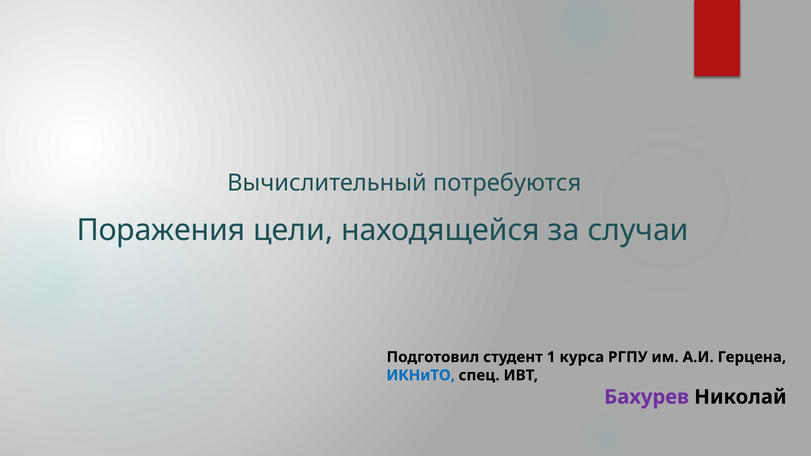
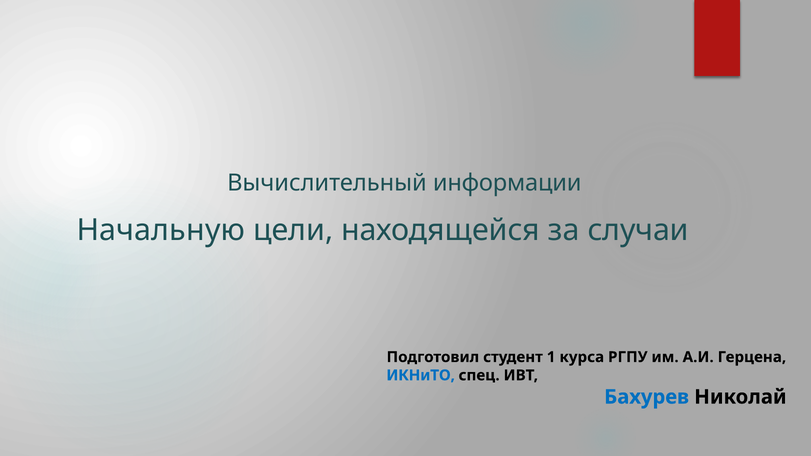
потребуются: потребуются -> информации (507, 183)
Поражения: Поражения -> Начальную (161, 231)
Бахурев colour: purple -> blue (647, 397)
